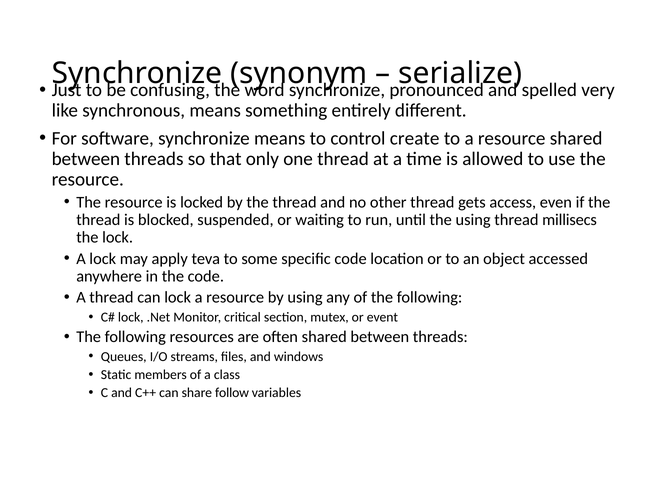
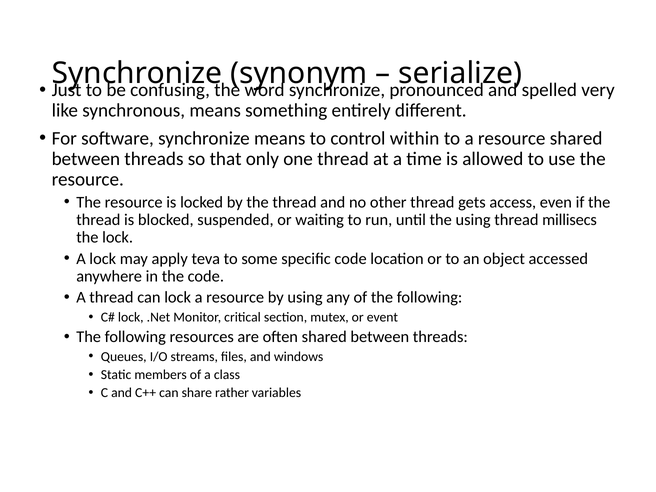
create: create -> within (415, 138)
follow: follow -> rather (232, 393)
